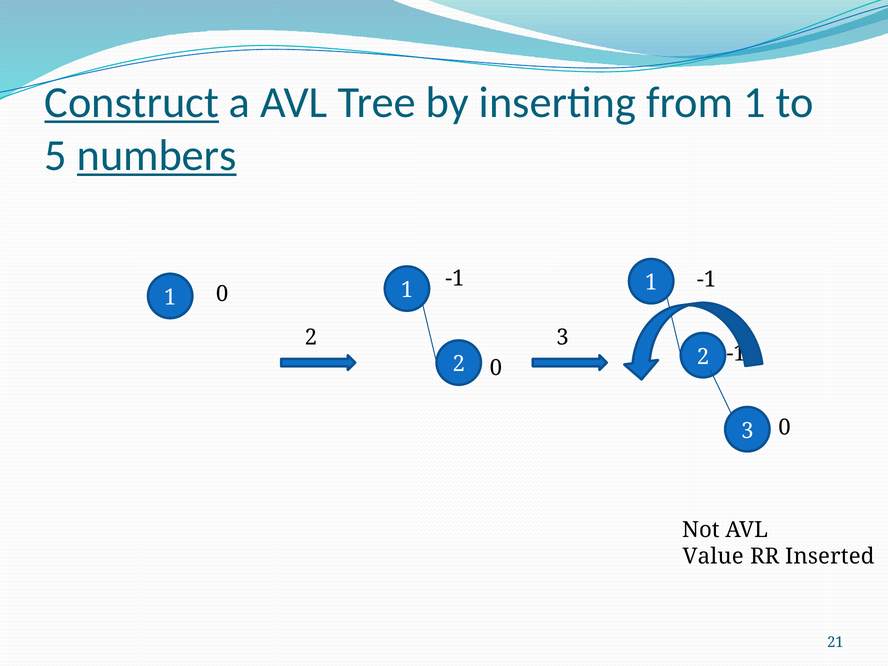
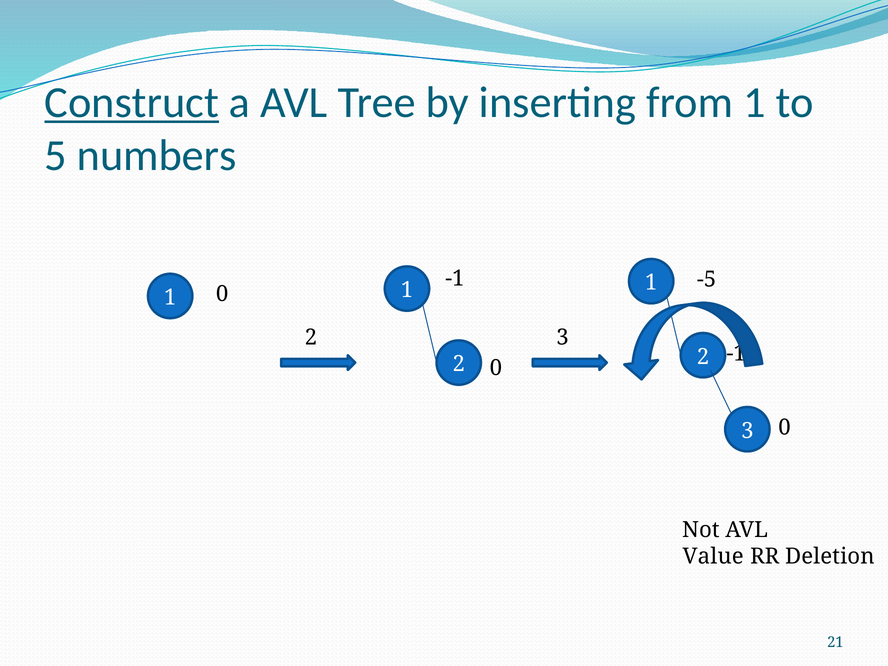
numbers underline: present -> none (157, 156)
-1: -1 -> -5 (707, 279)
Inserted: Inserted -> Deletion (830, 556)
